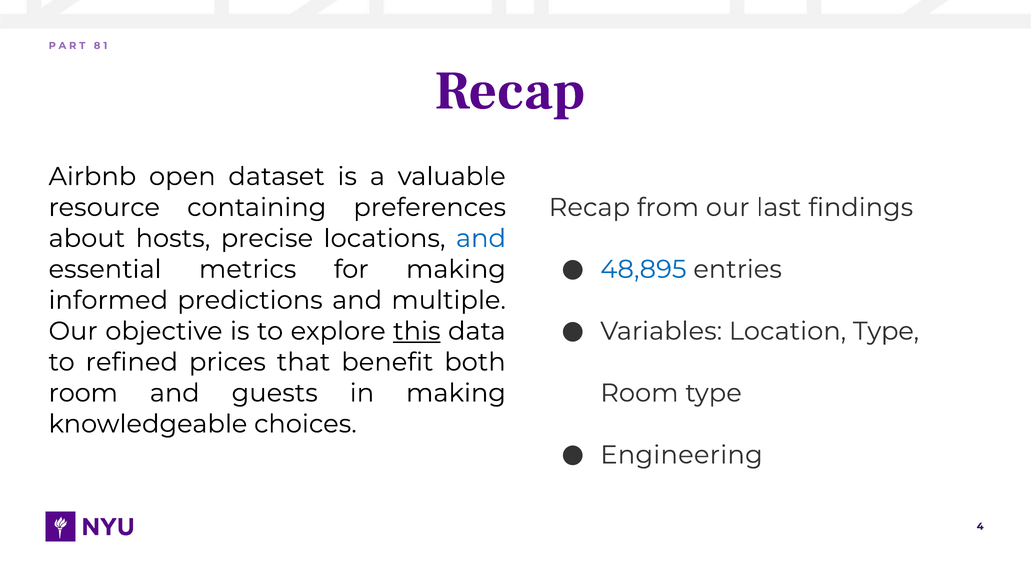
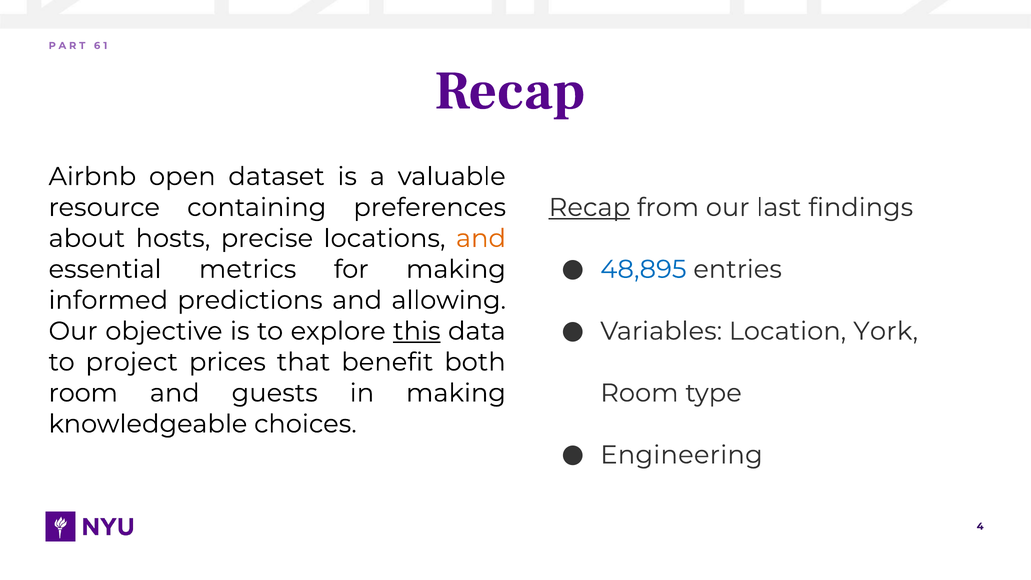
8: 8 -> 6 (97, 46)
Recap underline: none -> present (589, 207)
and colour: blue -> orange (481, 238)
multiple: multiple -> allowing (449, 300)
Location Type: Type -> York (886, 331)
refined: refined -> project (132, 362)
